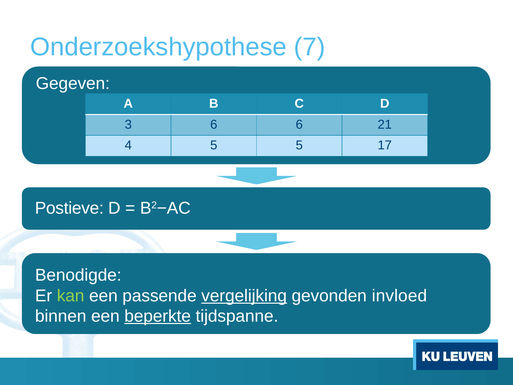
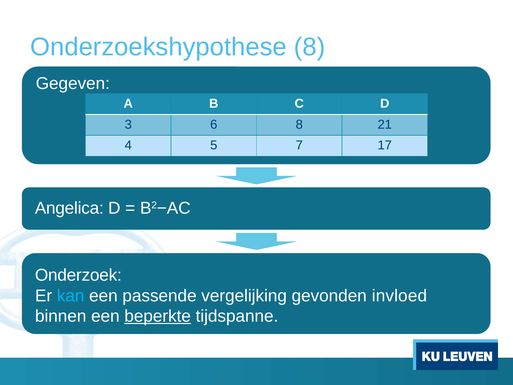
Onderzoekshypothese 7: 7 -> 8 (310, 47)
6 6: 6 -> 8 (299, 124)
5 5: 5 -> 7 (299, 145)
Postieve: Postieve -> Angelica (69, 208)
Benodigde: Benodigde -> Onderzoek (78, 275)
kan colour: light green -> light blue (71, 296)
vergelijking underline: present -> none (244, 296)
